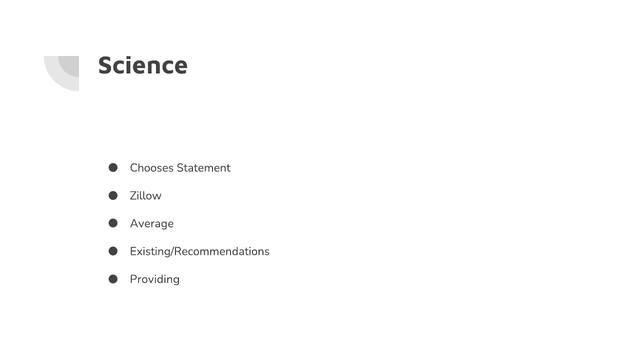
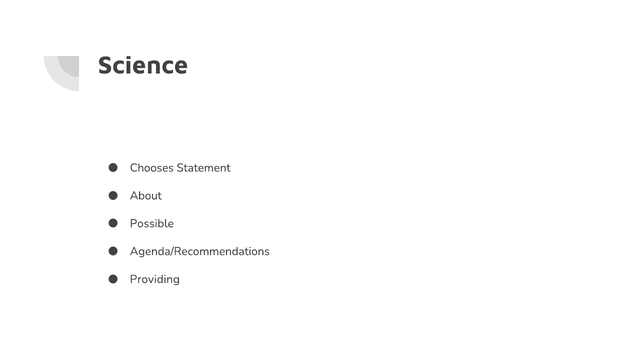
Zillow: Zillow -> About (146, 195)
Average: Average -> Possible (152, 223)
Existing/Recommendations: Existing/Recommendations -> Agenda/Recommendations (200, 251)
